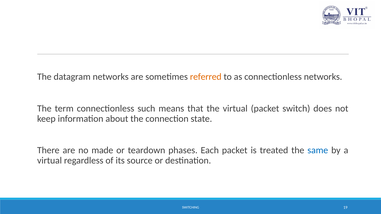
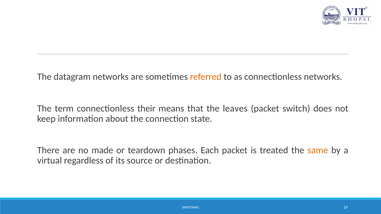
such: such -> their (146, 109)
the virtual: virtual -> leaves (235, 109)
same colour: blue -> orange (318, 151)
